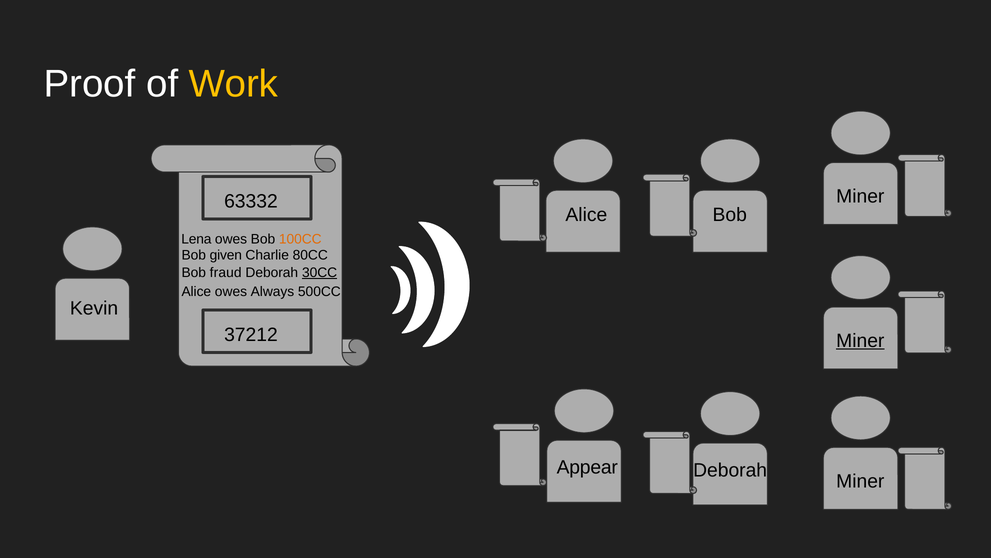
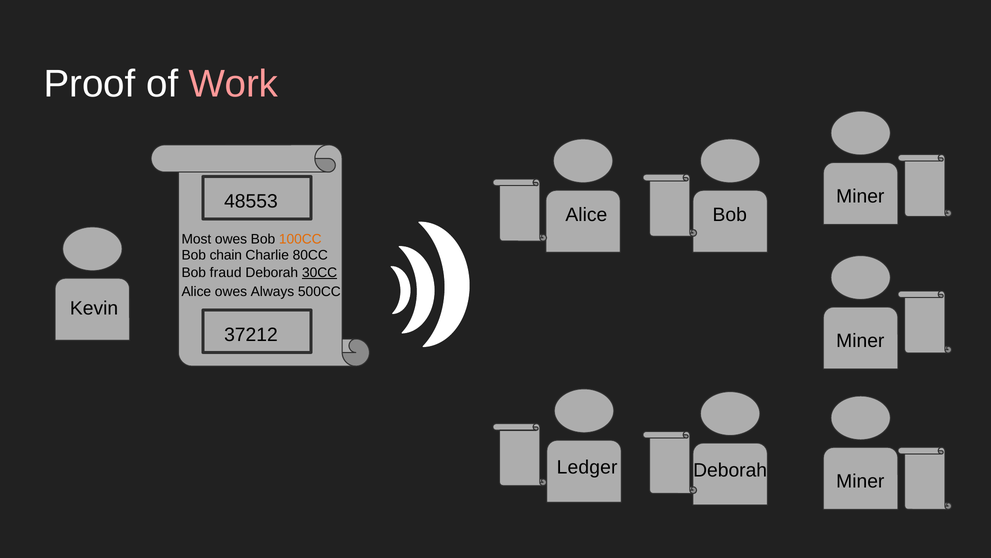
Work colour: yellow -> pink (233, 84)
63332: 63332 -> 48553 (251, 201)
Lena: Lena -> Most (196, 239)
given: given -> chain (226, 255)
Miner underline: present -> none (860, 340)
Appear: Appear -> Ledger (587, 467)
